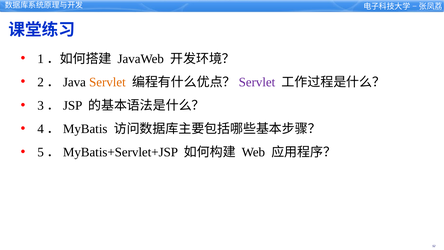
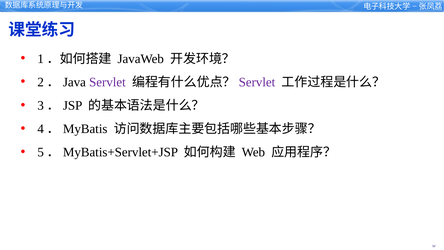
Servlet colour: orange -> purple (107, 82)
